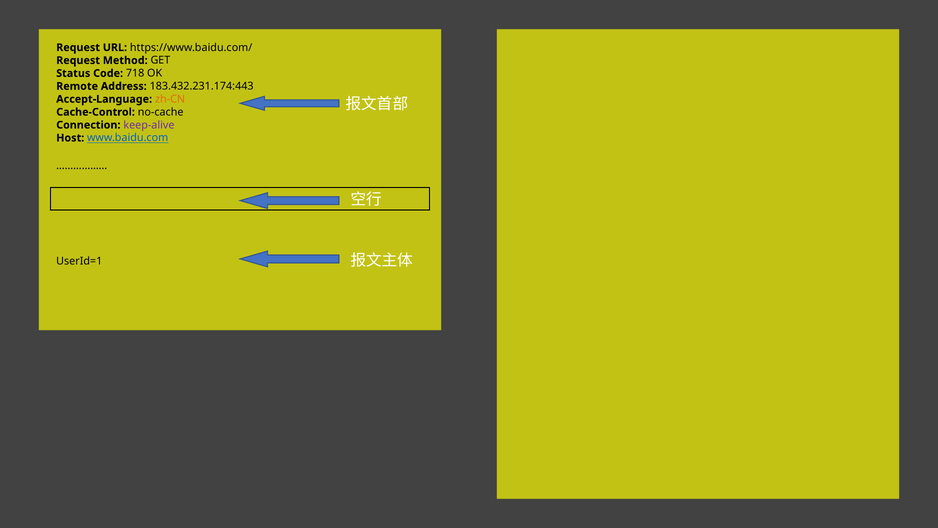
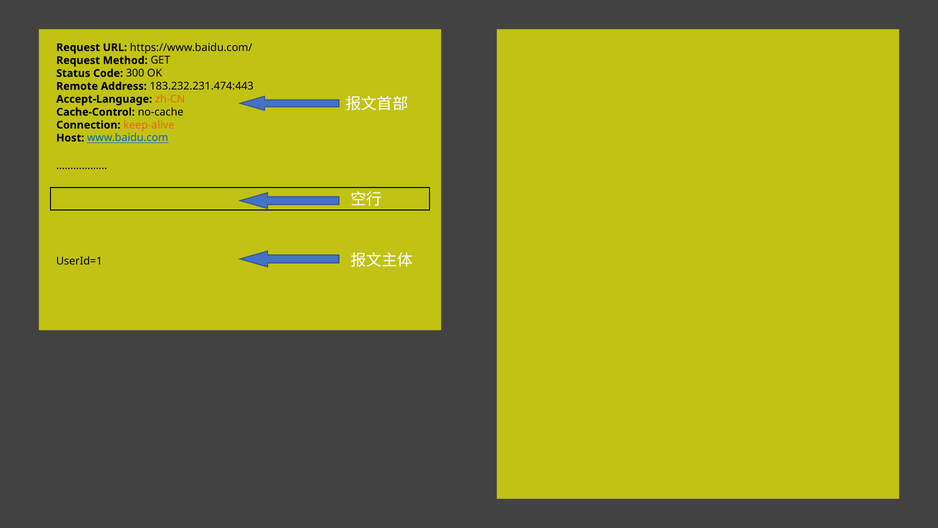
718: 718 -> 300 (135, 73)
183.432.231.174:443: 183.432.231.174:443 -> 183.232.231.474:443 (202, 86)
keep-alive colour: purple -> orange (149, 125)
